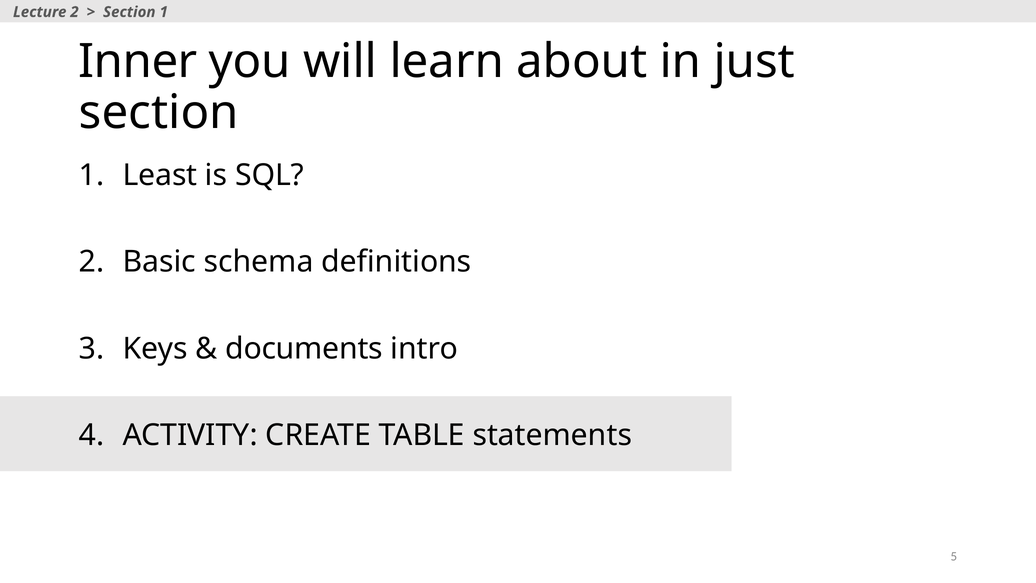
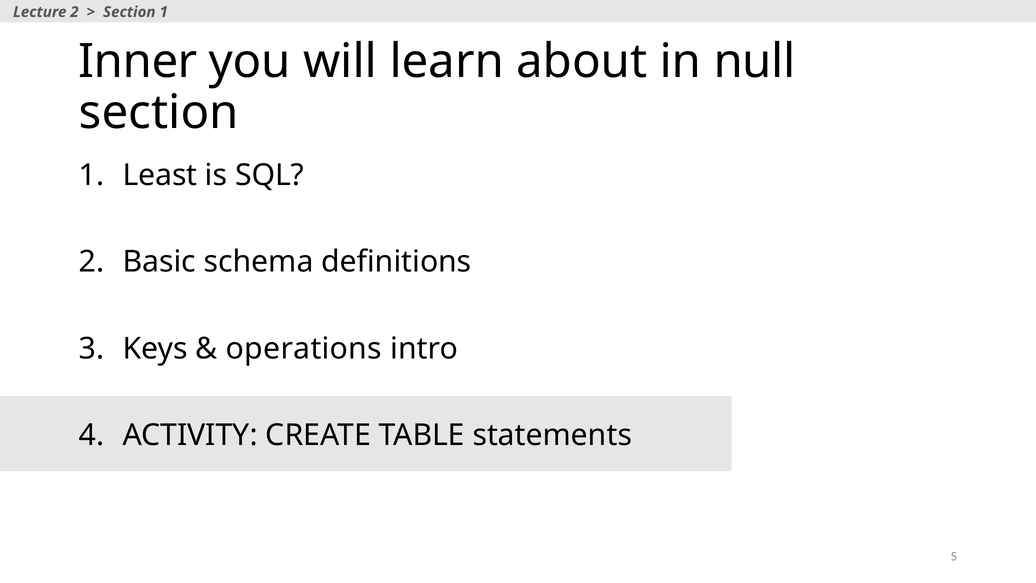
just: just -> null (754, 61)
documents: documents -> operations (304, 349)
